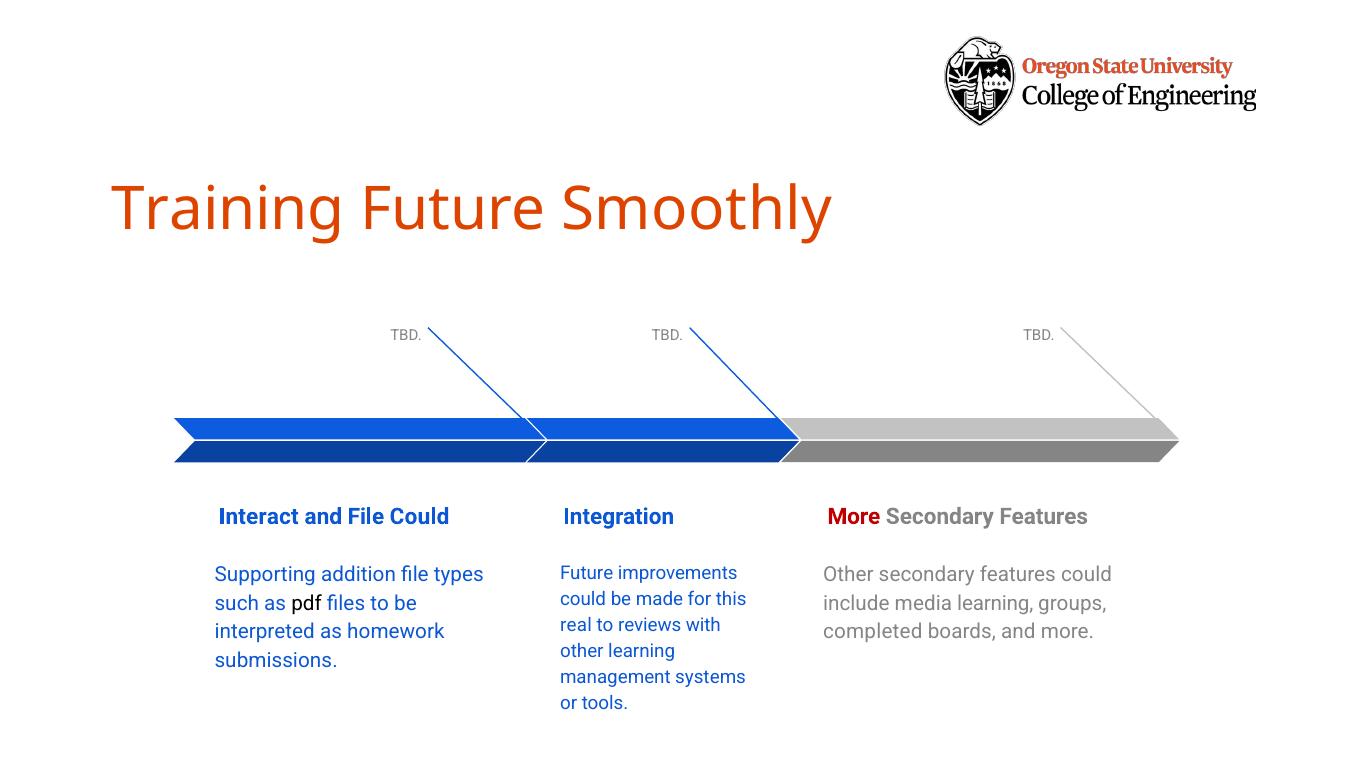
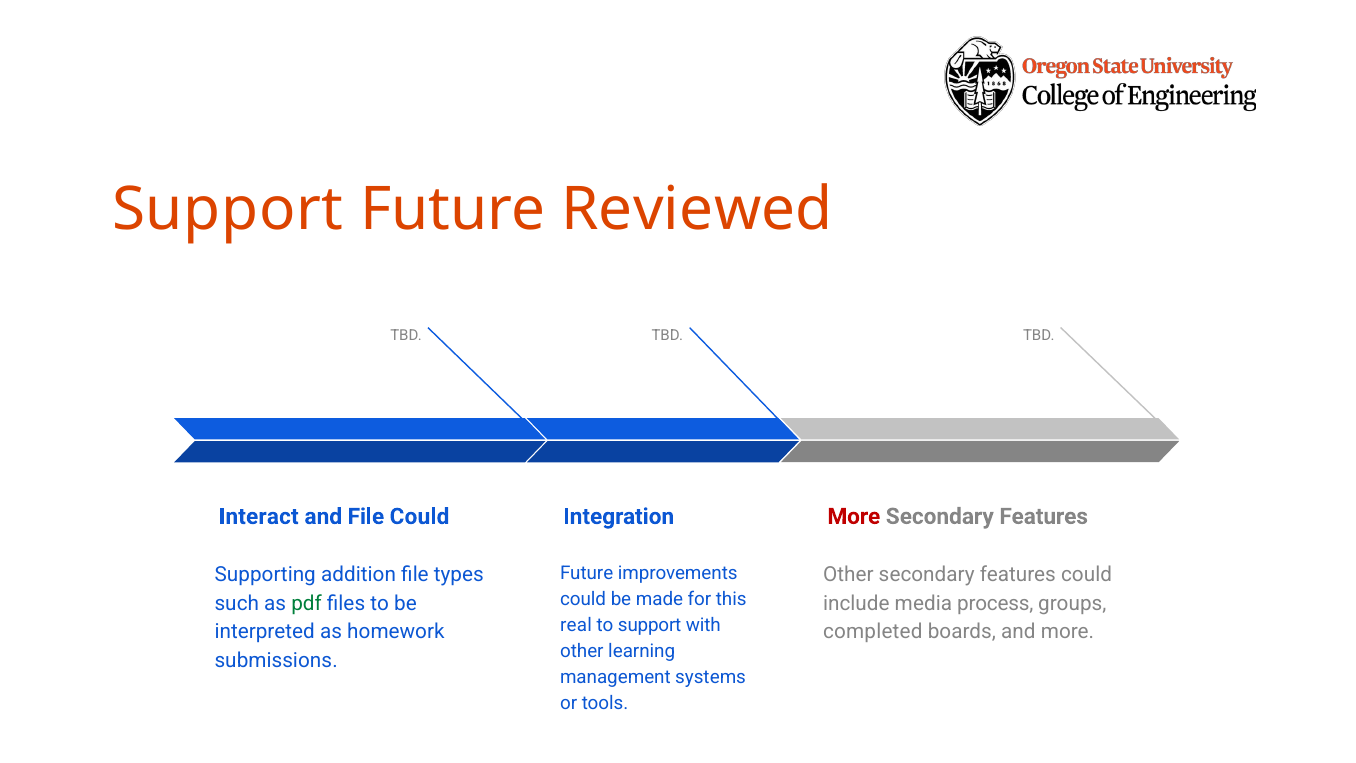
Training: Training -> Support (228, 210)
Smoothly: Smoothly -> Reviewed (697, 210)
pdf colour: black -> green (307, 603)
media learning: learning -> process (995, 603)
to reviews: reviews -> support (650, 625)
